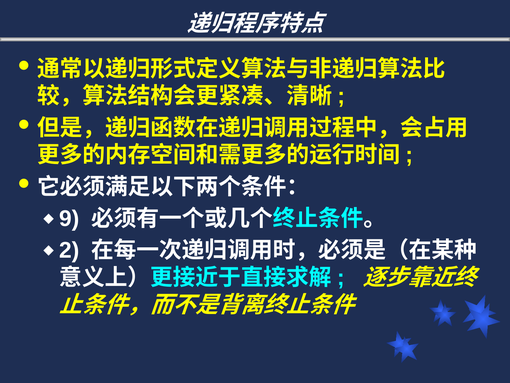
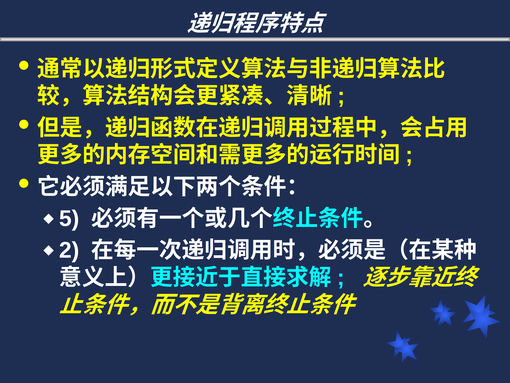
9: 9 -> 5 (69, 218)
